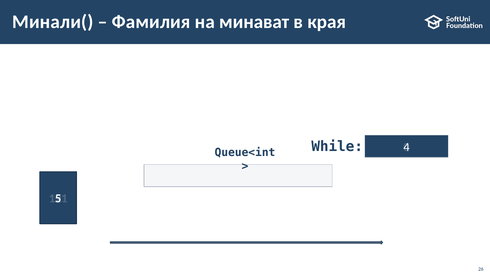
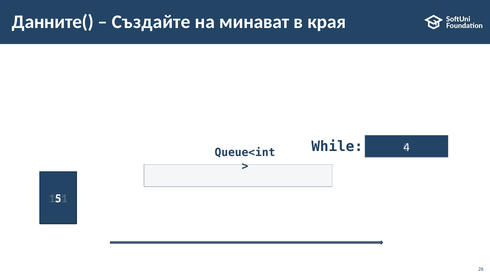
Минали(: Минали( -> Данните( (53, 22)
Фамилия: Фамилия -> Създайте (151, 22)
